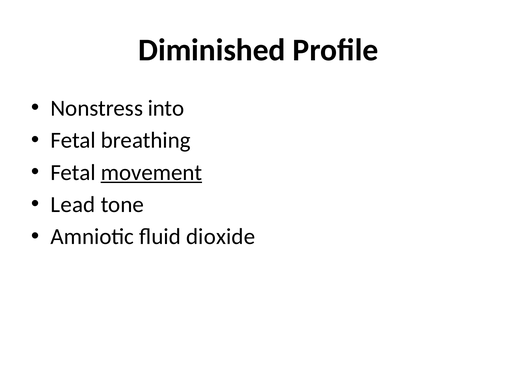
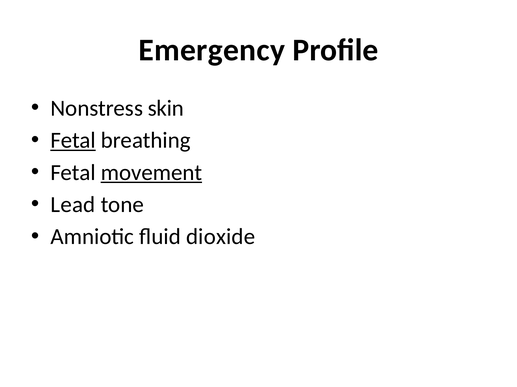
Diminished: Diminished -> Emergency (212, 50)
into: into -> skin (166, 108)
Fetal underline: none -> present (73, 141)
